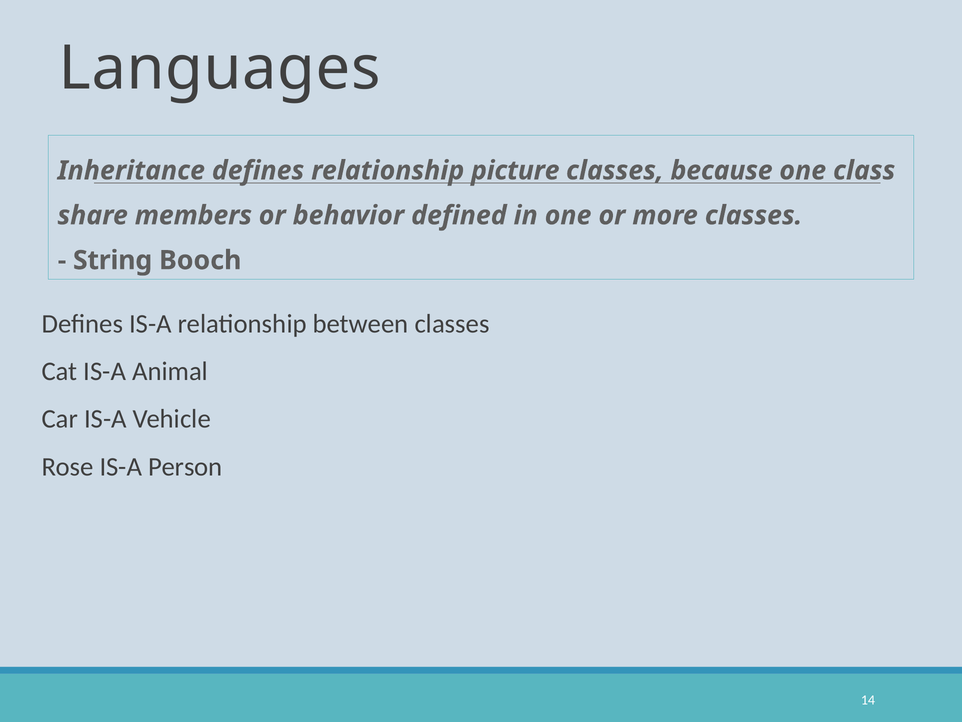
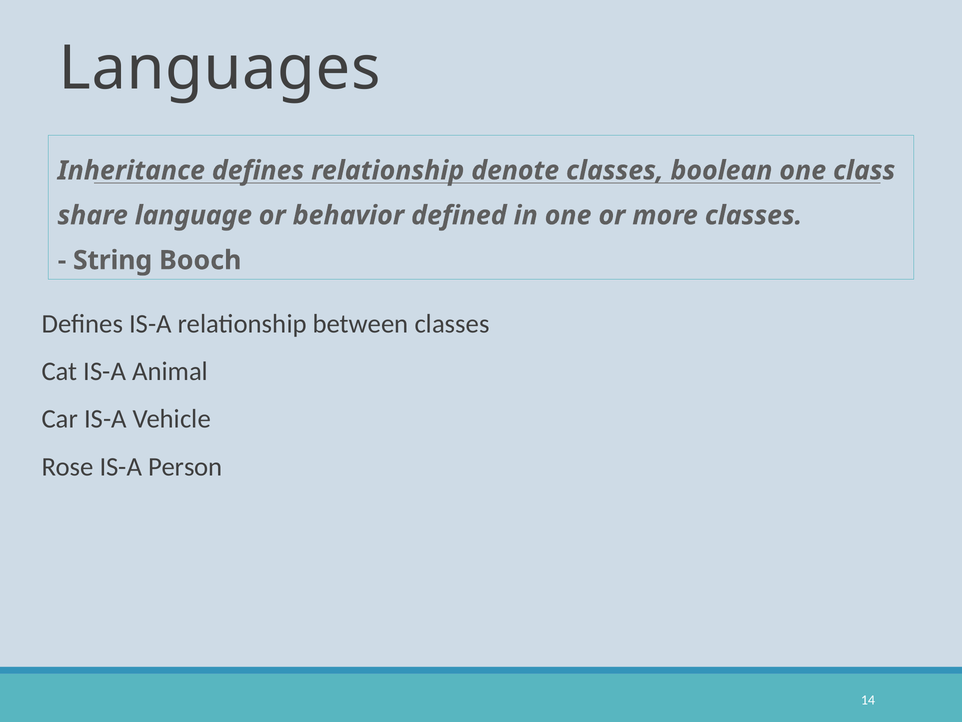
picture: picture -> denote (515, 170)
because: because -> boolean (721, 170)
members: members -> language (193, 215)
